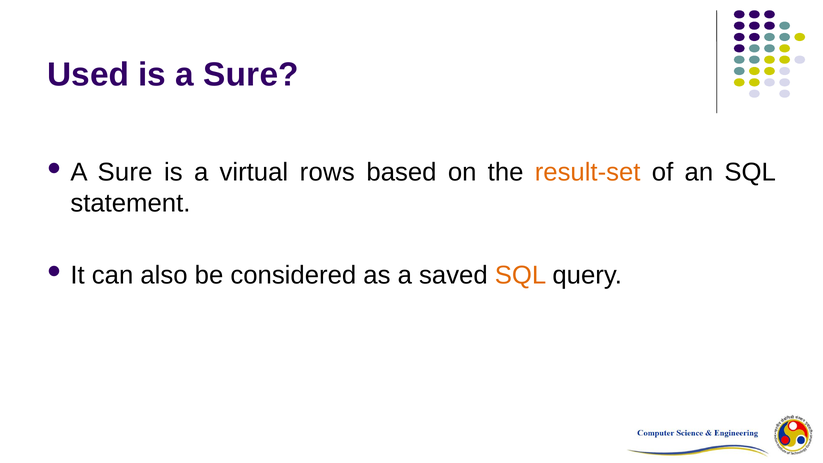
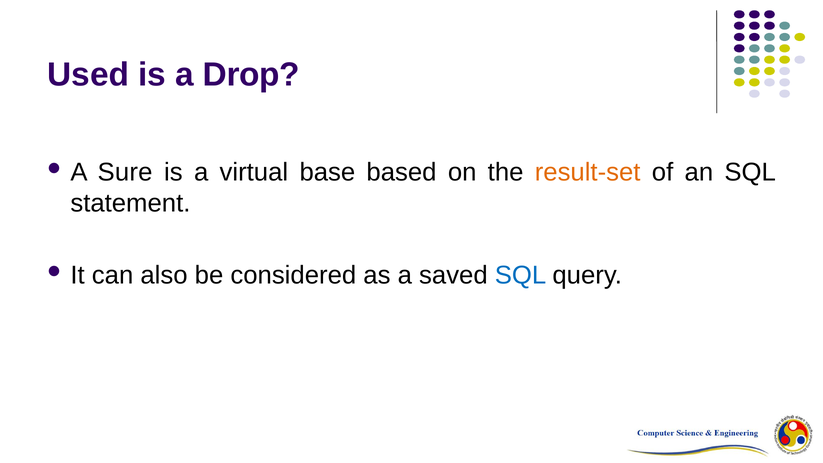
is a Sure: Sure -> Drop (251, 75)
rows: rows -> base (327, 172)
SQL colour: orange -> blue (521, 275)
